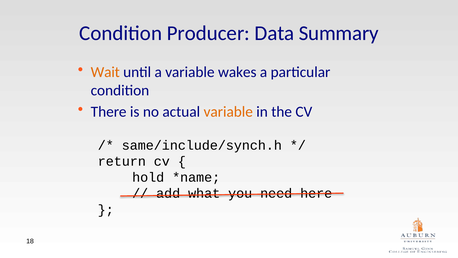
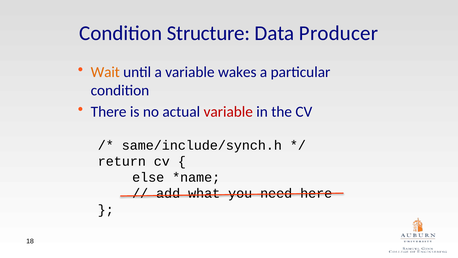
Producer: Producer -> Structure (208, 33)
Summary: Summary -> Producer (339, 33)
variable colour: orange -> red (228, 112)
hold: hold -> else (148, 177)
